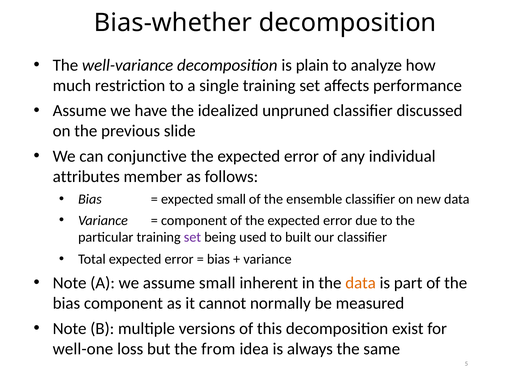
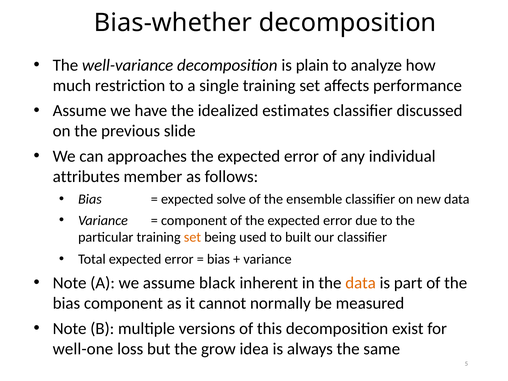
unpruned: unpruned -> estimates (296, 111)
conjunctive: conjunctive -> approaches (147, 156)
expected small: small -> solve (231, 199)
set colour: purple -> orange (192, 237)
assume small: small -> black (217, 283)
from: from -> grow (218, 349)
